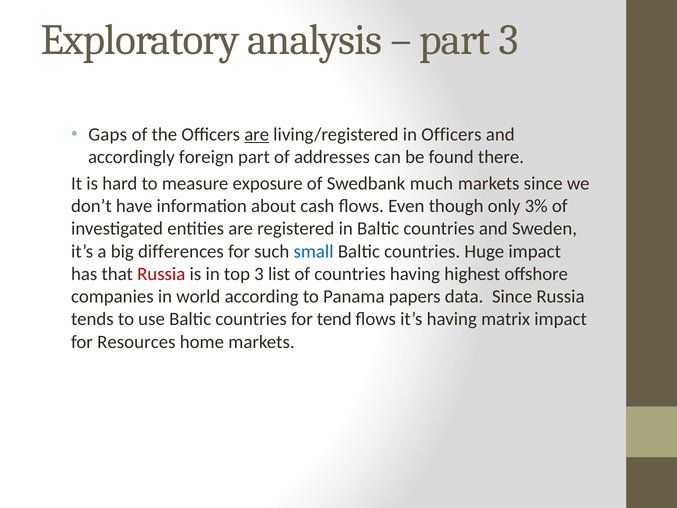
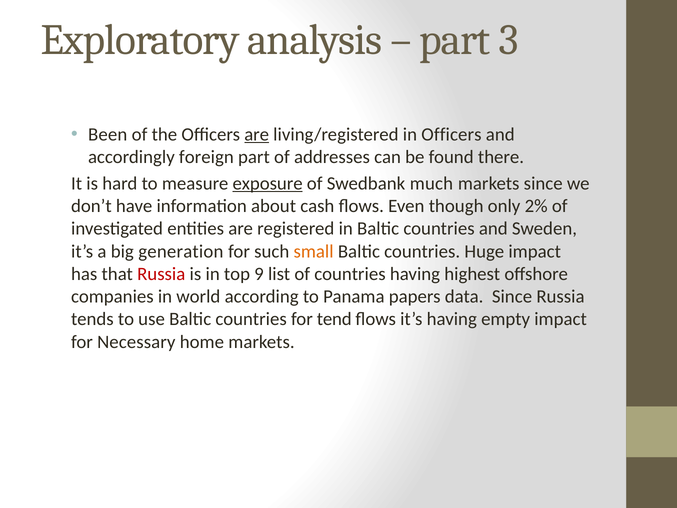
Gaps: Gaps -> Been (108, 134)
exposure underline: none -> present (268, 183)
3%: 3% -> 2% (536, 206)
differences: differences -> generation (181, 251)
small colour: blue -> orange (314, 251)
top 3: 3 -> 9 (259, 274)
matrix: matrix -> empty (506, 319)
Resources: Resources -> Necessary (136, 342)
